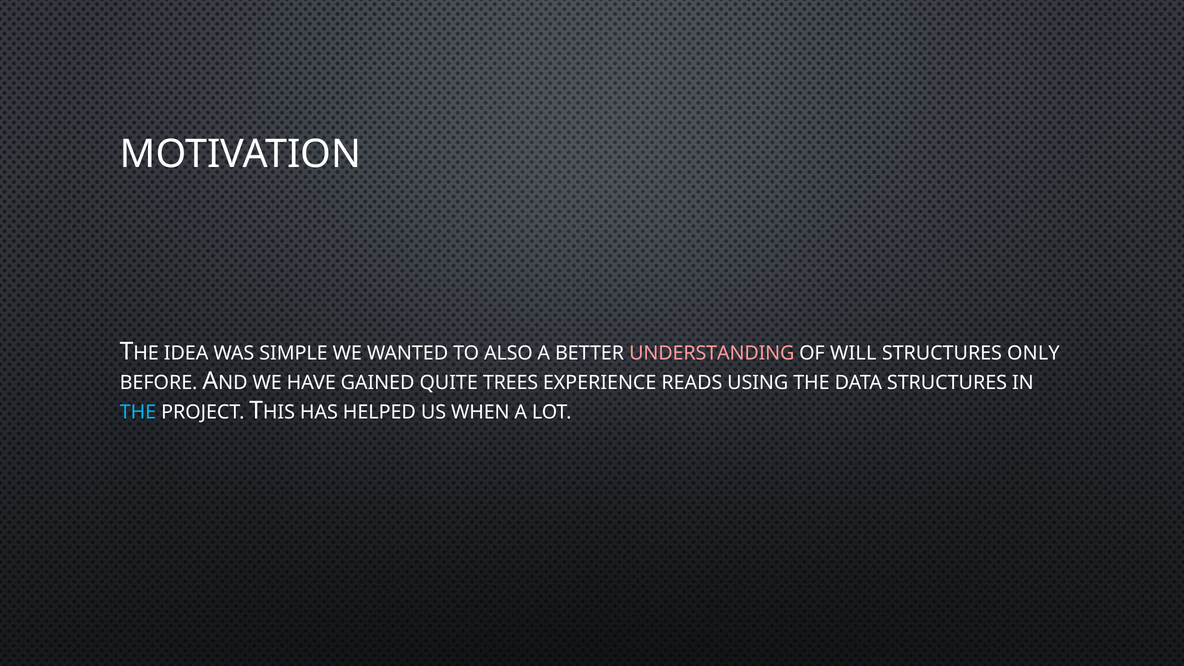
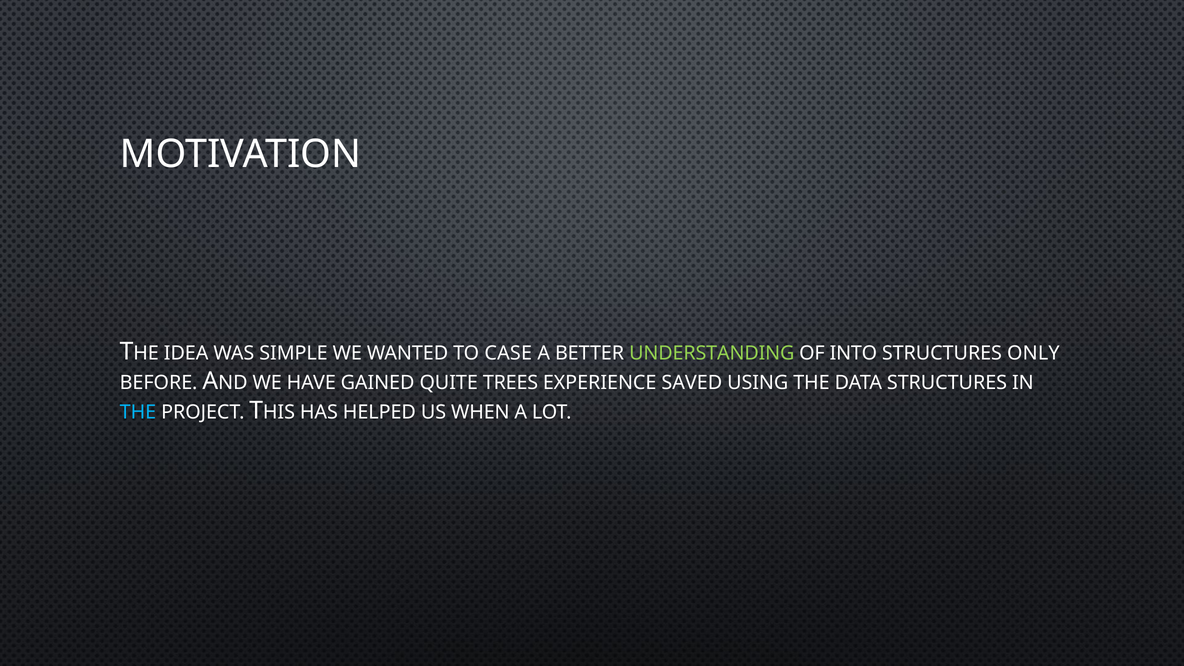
ALSO: ALSO -> CASE (508, 353)
UNDERSTANDING colour: pink -> light green (712, 353)
WILL: WILL -> INTO (853, 353)
READS: READS -> SAVED (692, 383)
